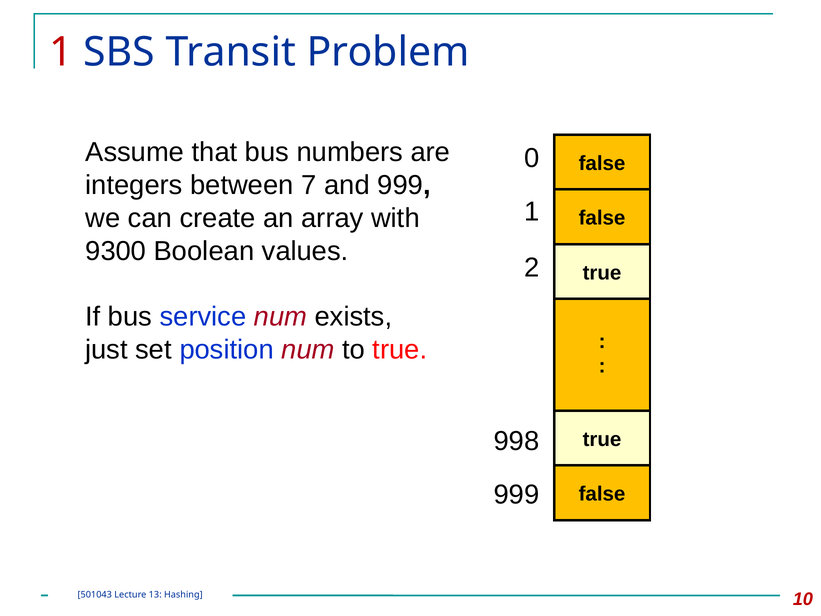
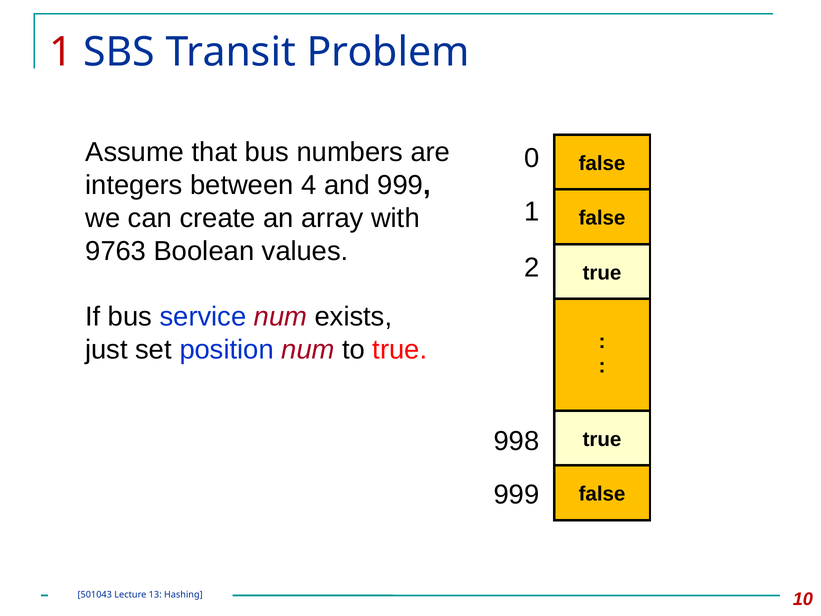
7: 7 -> 4 (309, 185)
9300: 9300 -> 9763 (116, 251)
